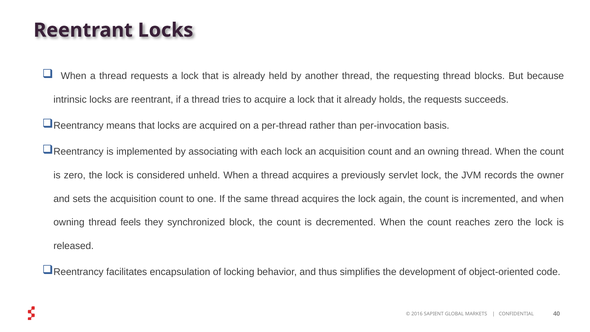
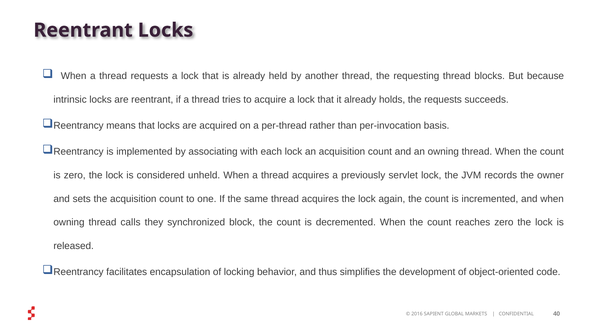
feels: feels -> calls (131, 222)
